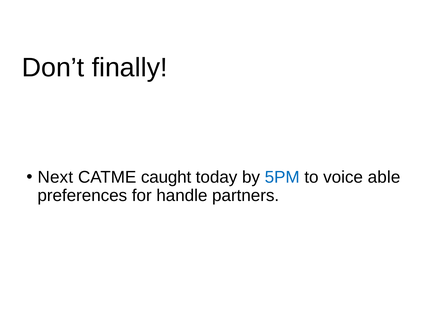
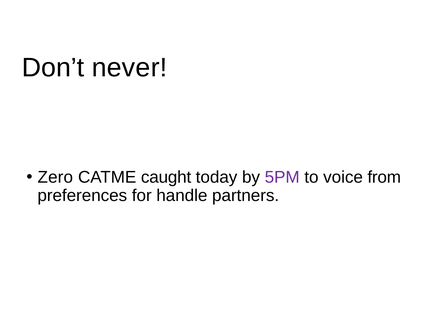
finally: finally -> never (130, 68)
Next: Next -> Zero (55, 177)
5PM colour: blue -> purple (282, 177)
able: able -> from (384, 177)
